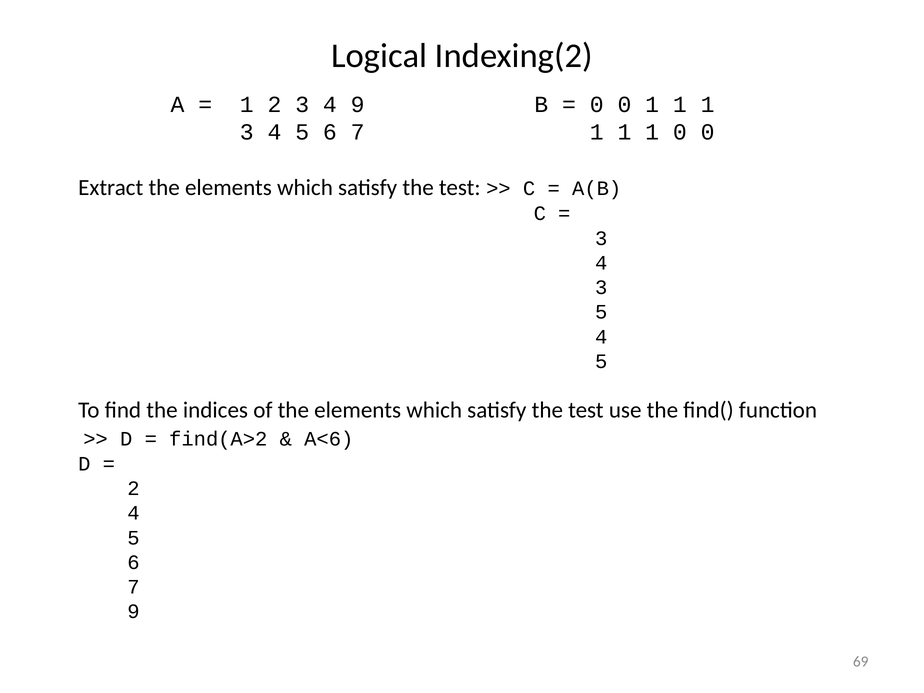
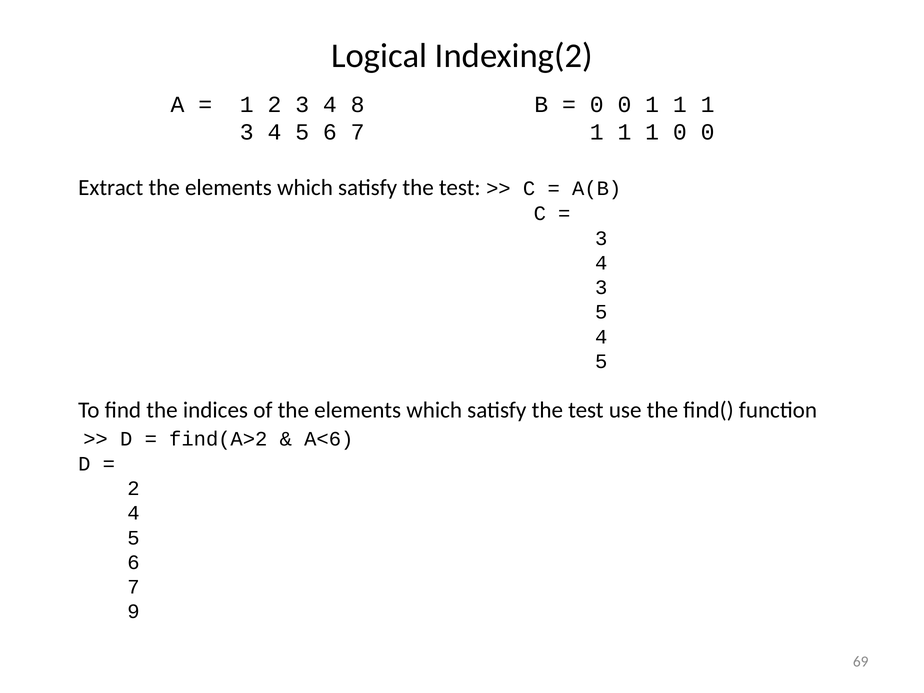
4 9: 9 -> 8 (358, 105)
